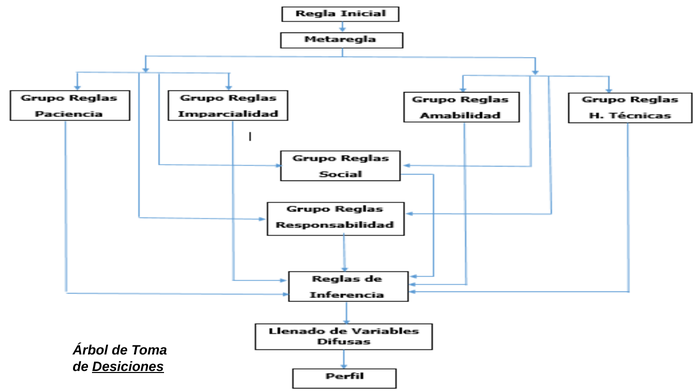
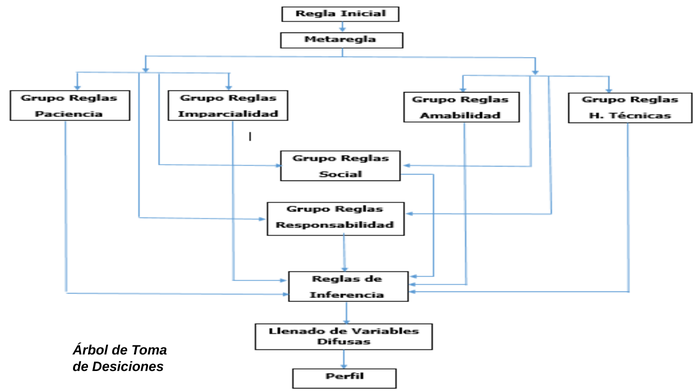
Desiciones underline: present -> none (128, 367)
